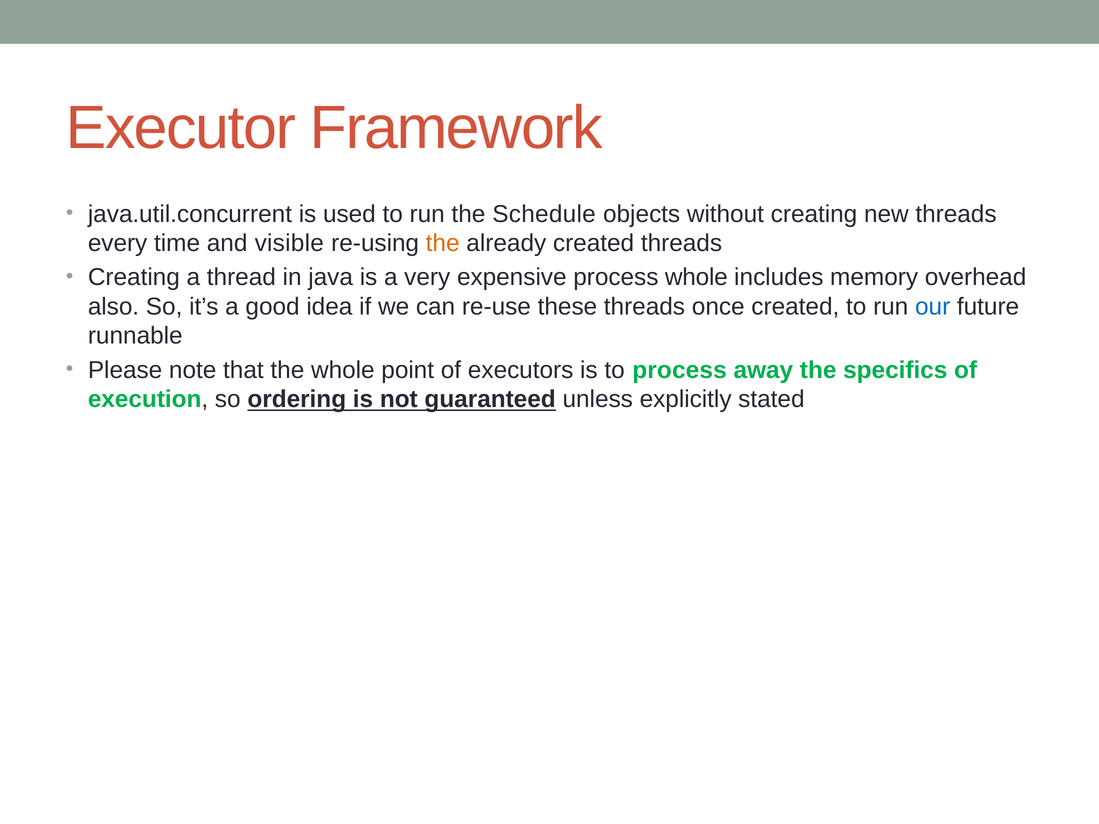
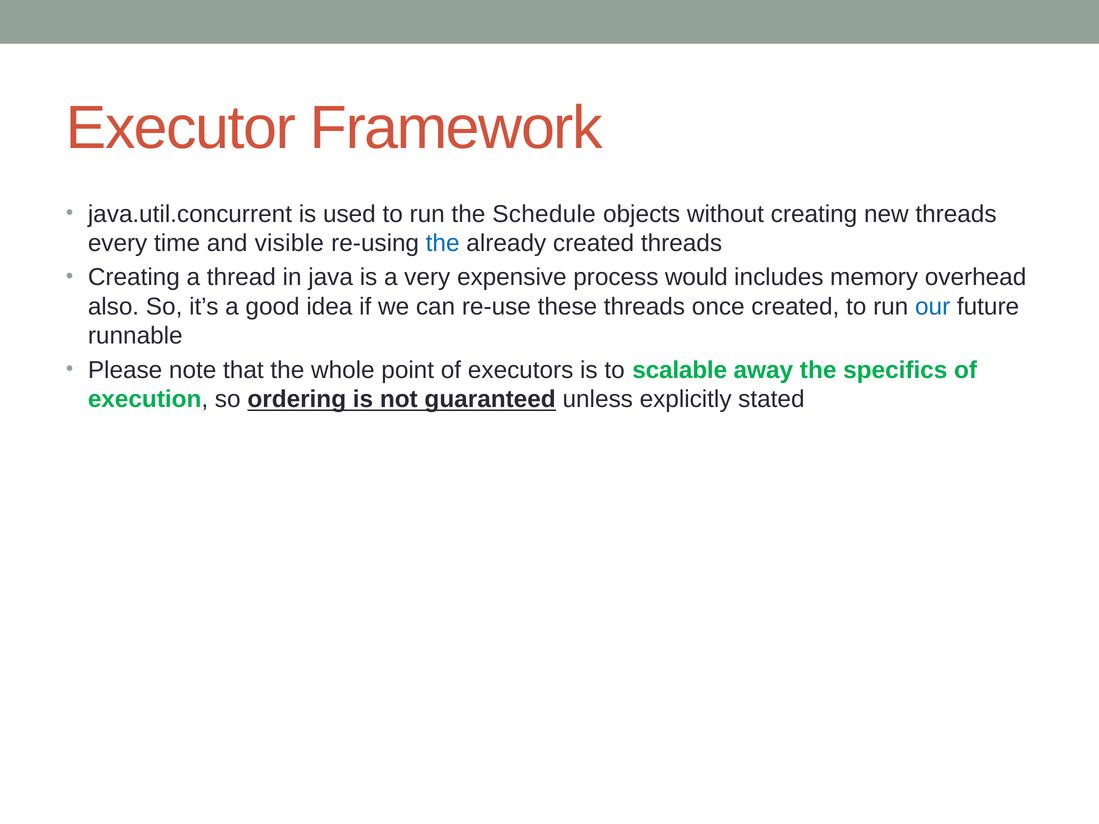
the colour: orange -> blue (443, 243)
process whole: whole -> would (696, 278)
to process: process -> scalable (680, 370)
